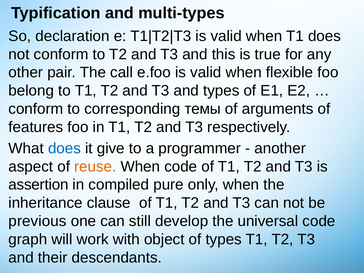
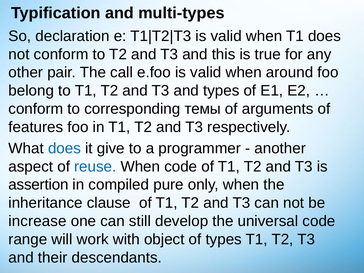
flexible: flexible -> around (290, 72)
reuse colour: orange -> blue (95, 167)
previous: previous -> increase (38, 221)
graph: graph -> range (28, 239)
